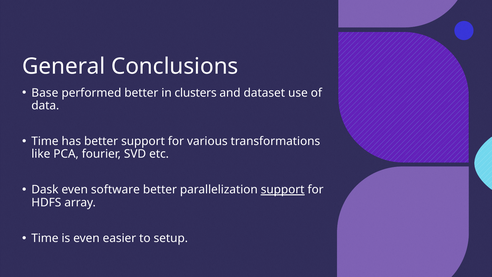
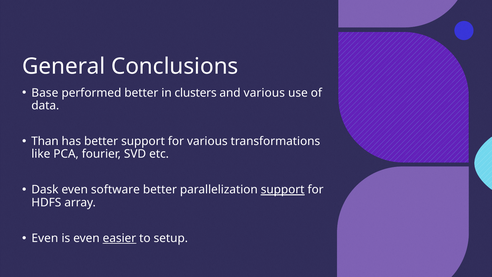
and dataset: dataset -> various (264, 93)
Time: Time -> Than (45, 141)
Time: Time -> Even (45, 238)
easier underline: none -> present (119, 238)
